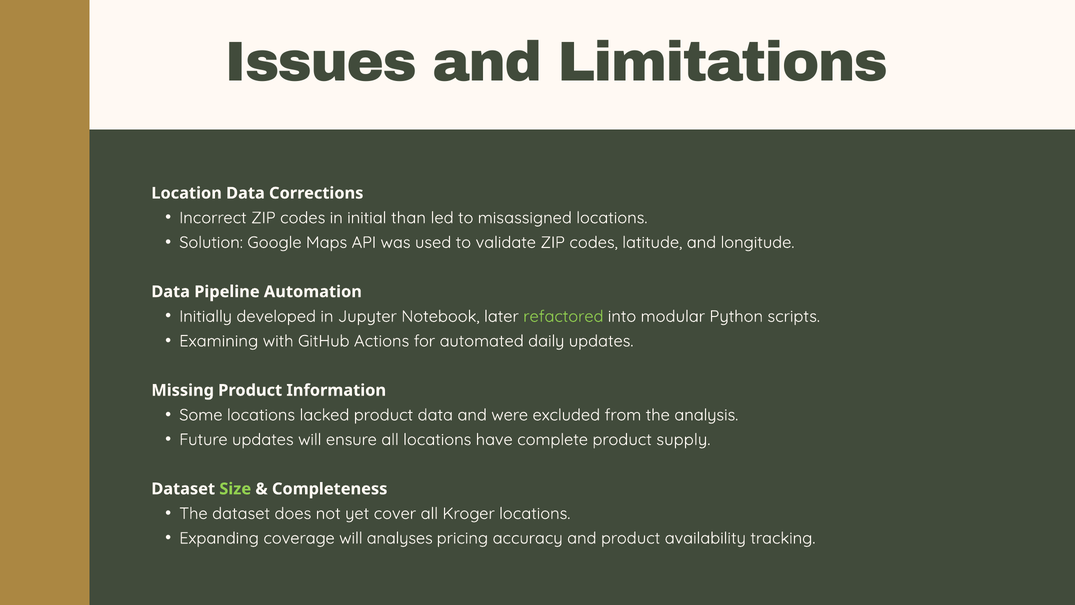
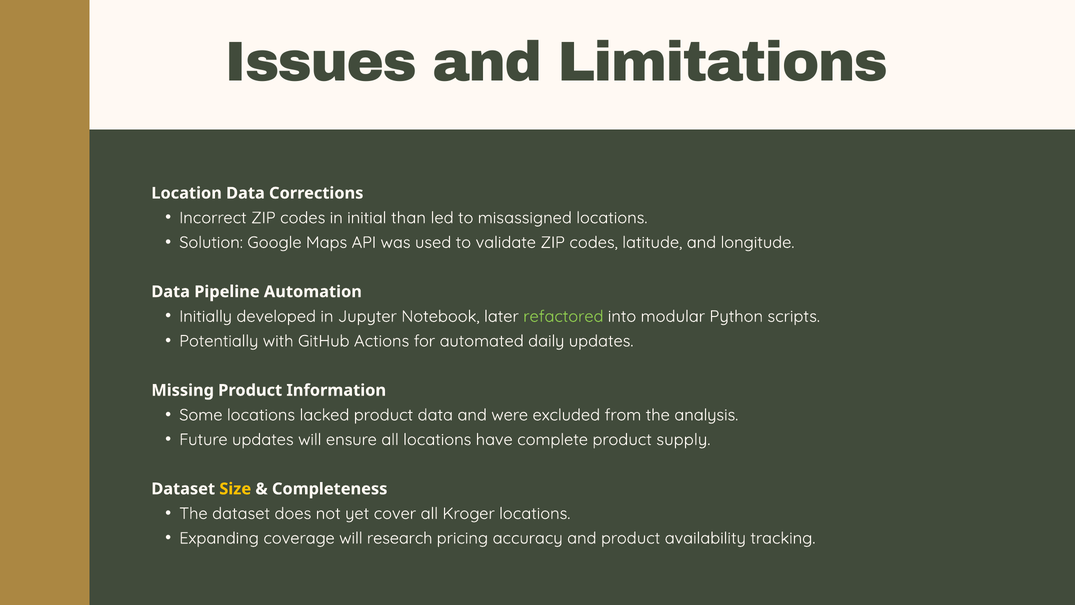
Examining: Examining -> Potentially (219, 341)
Size colour: light green -> yellow (235, 489)
analyses: analyses -> research (400, 538)
